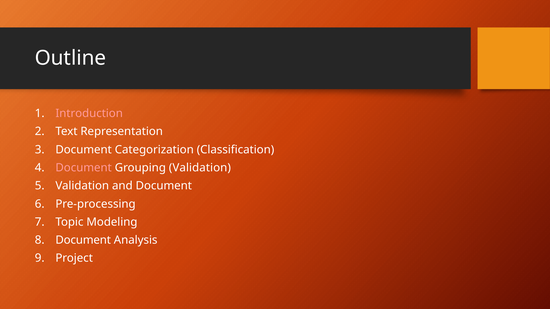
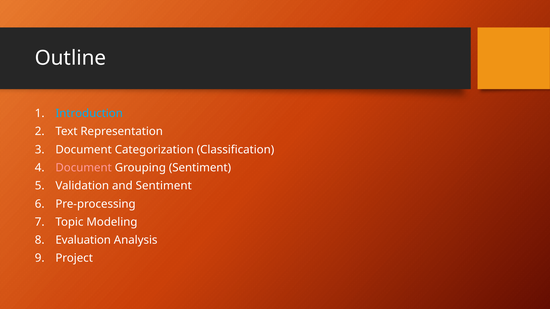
Introduction colour: pink -> light blue (89, 114)
Grouping Validation: Validation -> Sentiment (200, 168)
and Document: Document -> Sentiment (164, 186)
Document: Document -> Evaluation (83, 240)
